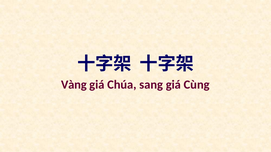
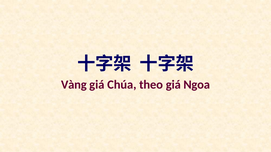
sang: sang -> theo (151, 85)
Cùng: Cùng -> Ngoa (197, 85)
